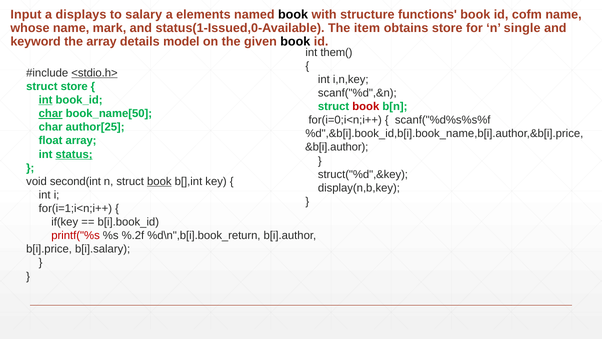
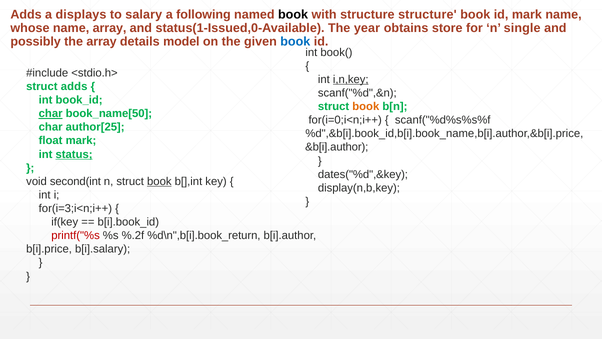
Input: Input -> Adds (26, 15)
elements: elements -> following (203, 15)
structure functions: functions -> structure (427, 15)
id cofm: cofm -> mark (527, 15)
name mark: mark -> array (110, 28)
item: item -> year (367, 28)
keyword: keyword -> possibly (36, 42)
book colour: black -> blue (295, 42)
them(: them( -> book( (336, 52)
<stdio.h> underline: present -> none (95, 73)
i,n,key underline: none -> present (351, 79)
struct store: store -> adds (74, 86)
int underline: present -> none (46, 100)
book colour: red -> orange (366, 106)
float array: array -> mark (81, 141)
struct("%d",&key: struct("%d",&key -> dates("%d",&key (363, 174)
for(i=1;i<n;i++: for(i=1;i<n;i++ -> for(i=3;i<n;i++ (75, 208)
